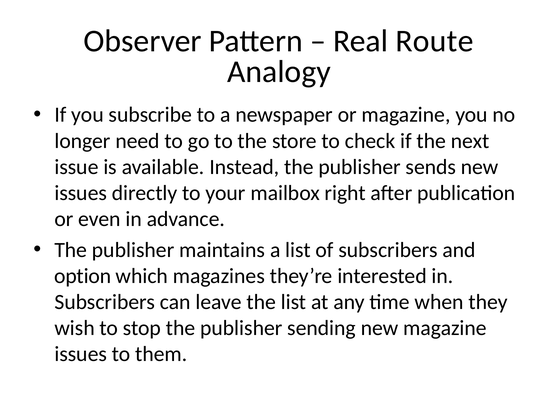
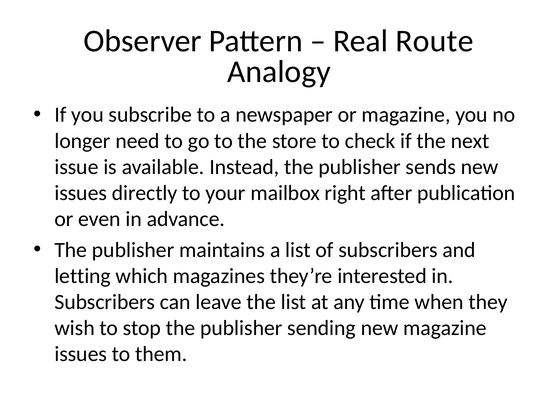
option: option -> letting (83, 276)
